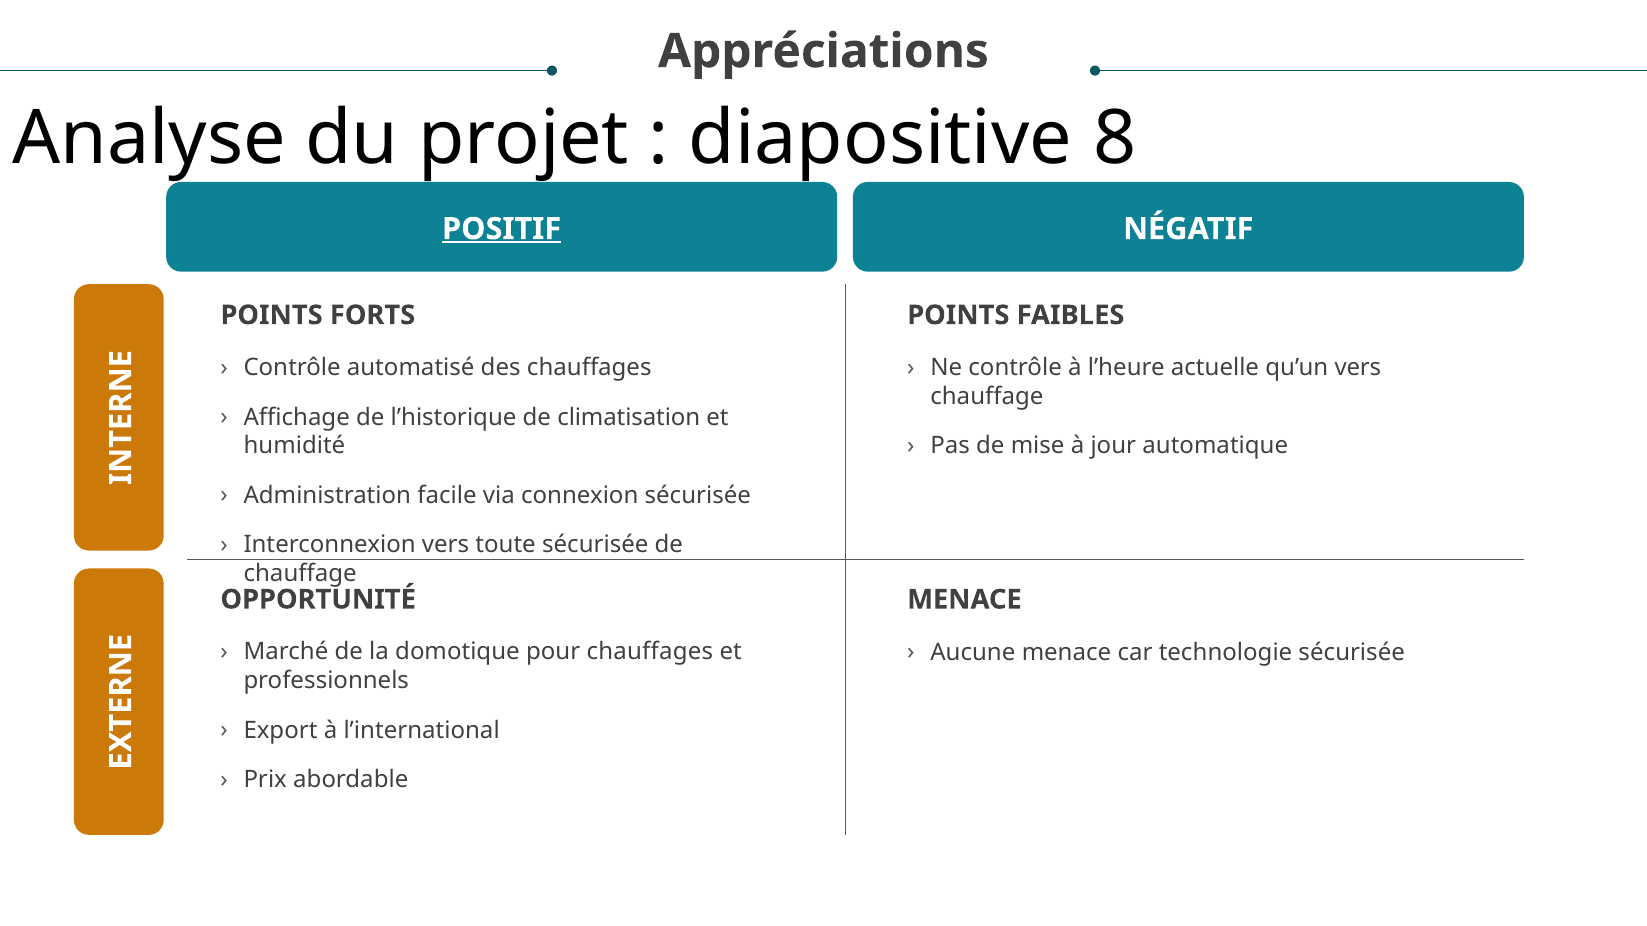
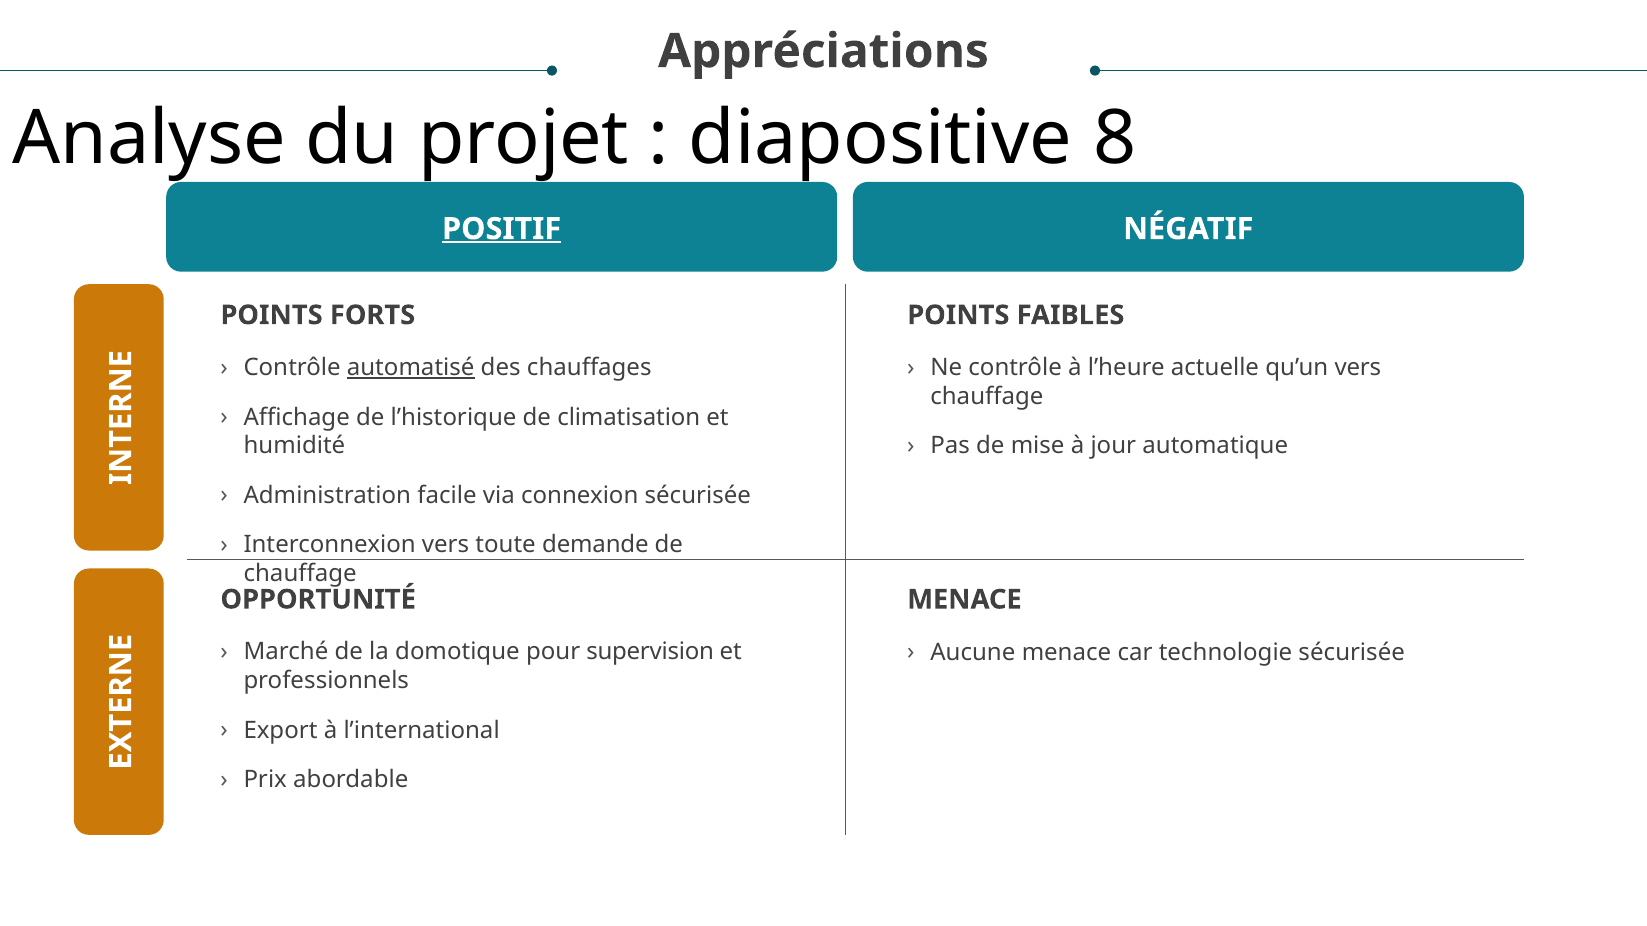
automatisé underline: none -> present (411, 368)
toute sécurisée: sécurisée -> demande (595, 545)
pour chauffages: chauffages -> supervision (650, 652)
